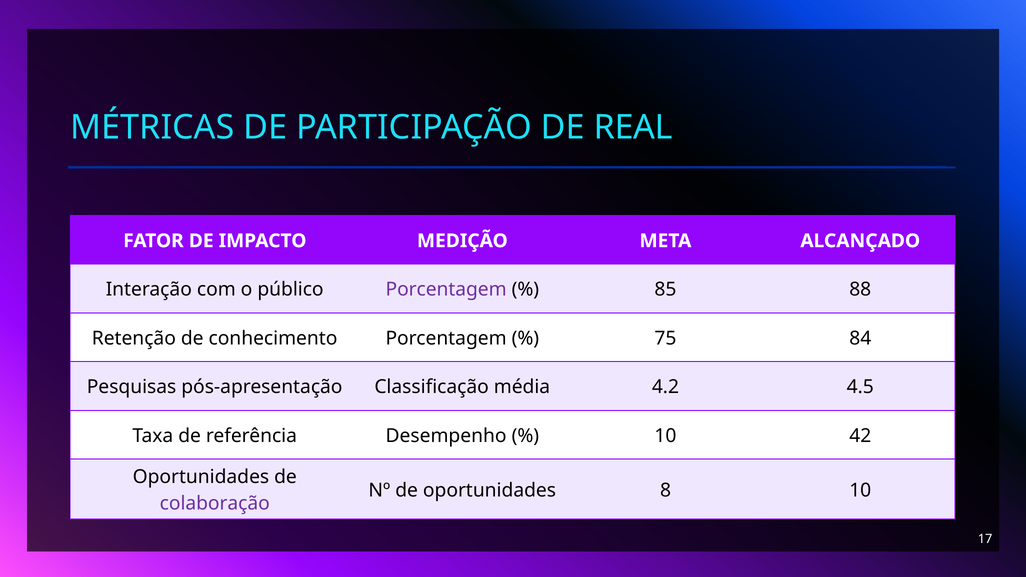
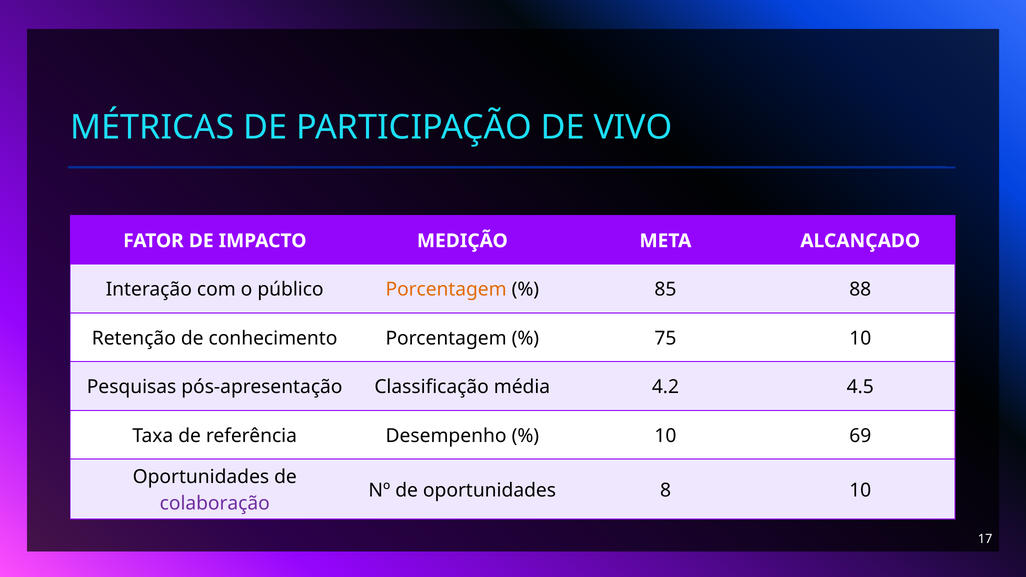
REAL: REAL -> VIVO (633, 128)
Porcentagem colour: purple -> orange (446, 290)
75 84: 84 -> 10 (860, 338)
42: 42 -> 69 (860, 436)
